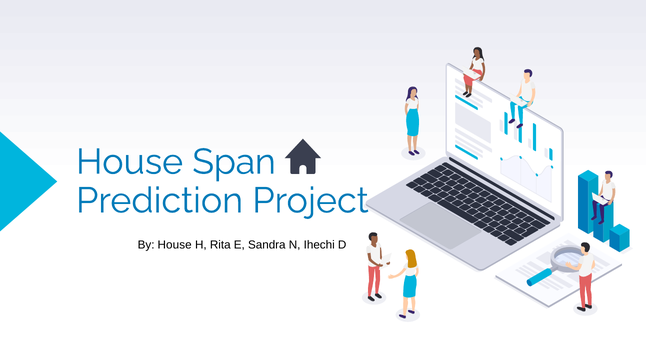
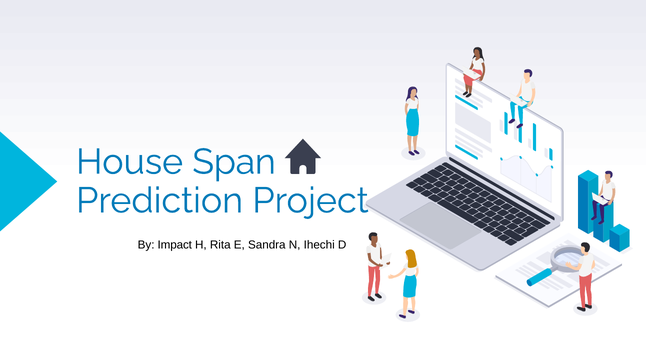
By House: House -> Impact (175, 245)
